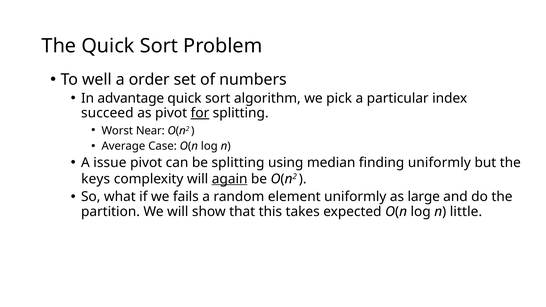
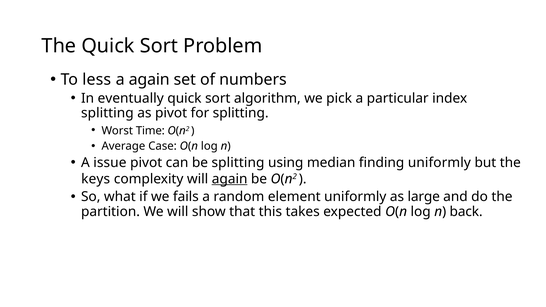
well: well -> less (97, 79)
a order: order -> again (149, 79)
advantage: advantage -> eventually (131, 98)
succeed: succeed -> splitting (107, 113)
for underline: present -> none (200, 113)
Near: Near -> Time (150, 131)
little: little -> back (466, 212)
